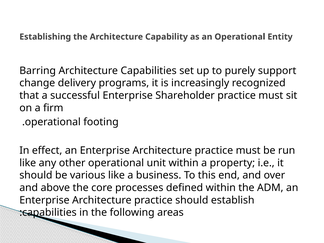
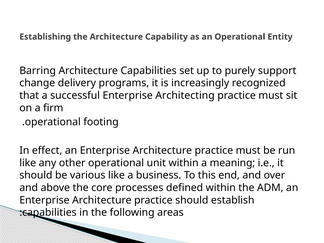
Shareholder: Shareholder -> Architecting (185, 95)
property: property -> meaning (232, 163)
